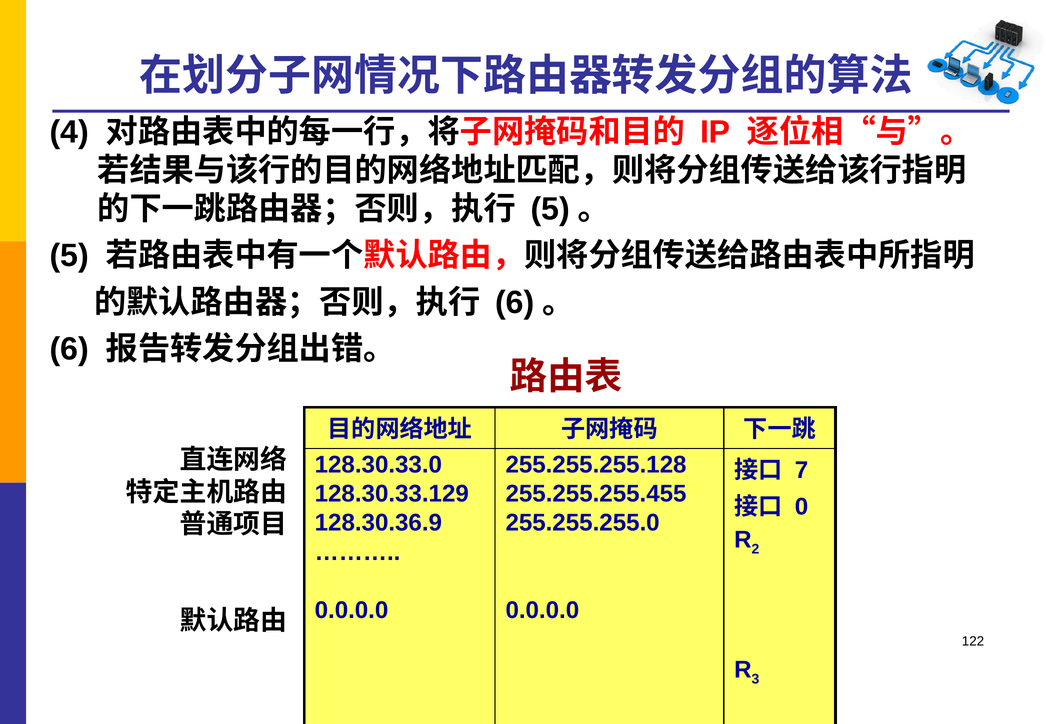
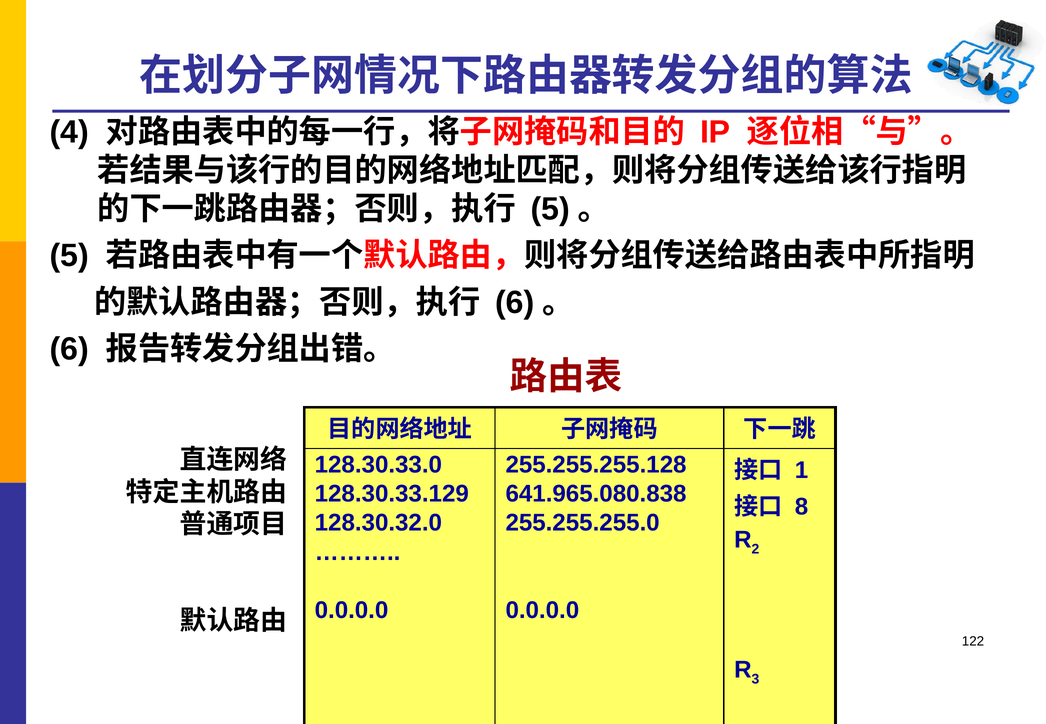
7: 7 -> 1 (802, 471)
255.255.255.455: 255.255.255.455 -> 641.965.080.838 (596, 494)
0: 0 -> 8 (802, 507)
128.30.36.9: 128.30.36.9 -> 128.30.32.0 (378, 523)
